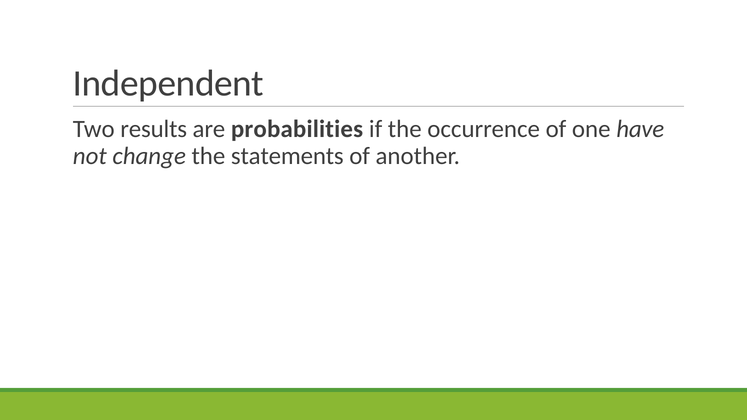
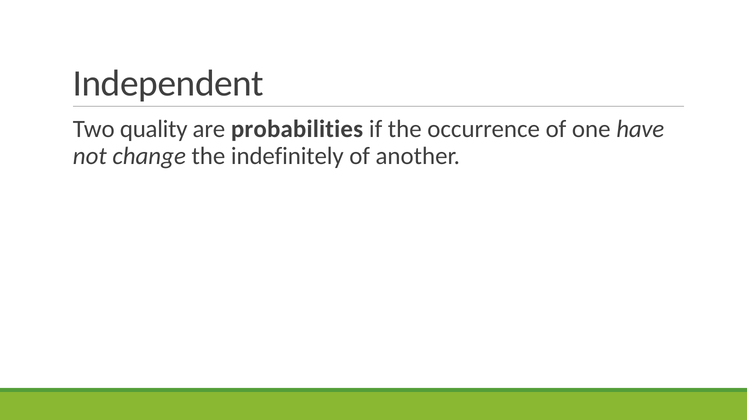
results: results -> quality (154, 129)
statements: statements -> indefinitely (287, 156)
